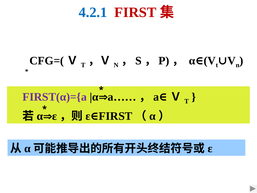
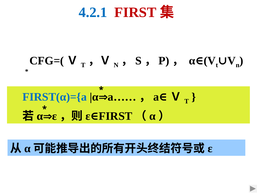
FIRST(α)={a colour: purple -> blue (55, 97)
